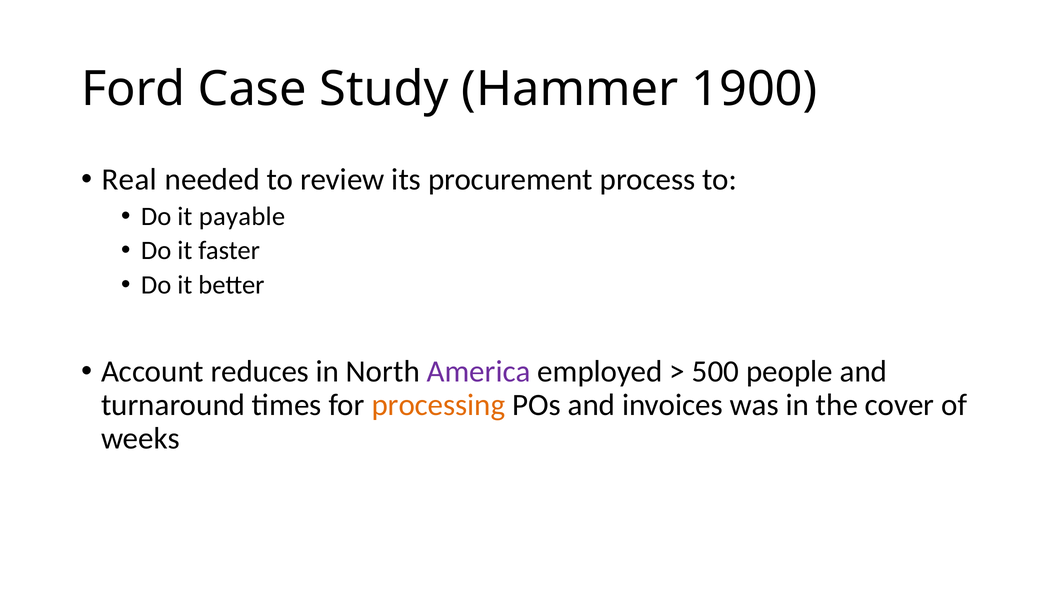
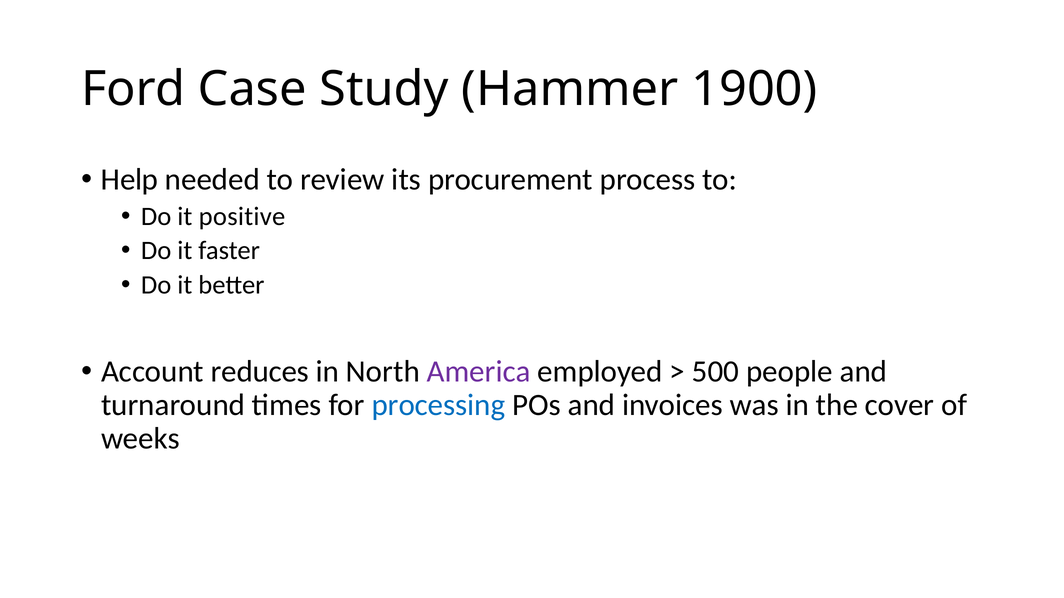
Real: Real -> Help (130, 180)
payable: payable -> positive (242, 217)
processing colour: orange -> blue (438, 405)
